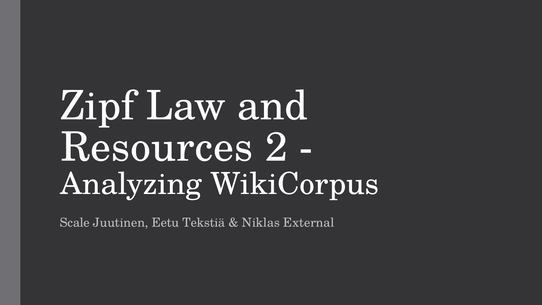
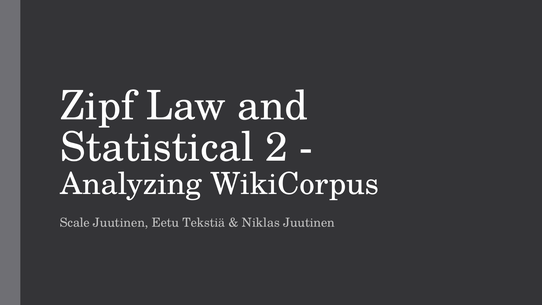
Resources: Resources -> Statistical (157, 147)
Niklas External: External -> Juutinen (309, 223)
